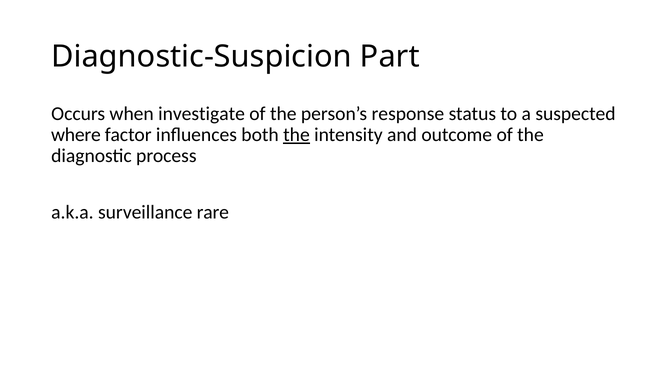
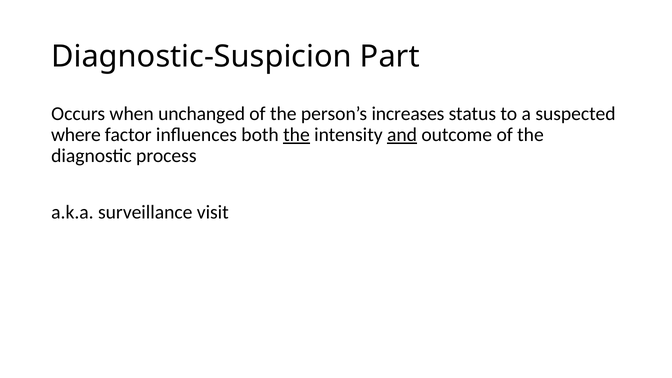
investigate: investigate -> unchanged (202, 114)
response: response -> increases (408, 114)
and underline: none -> present (402, 135)
rare: rare -> visit (213, 212)
